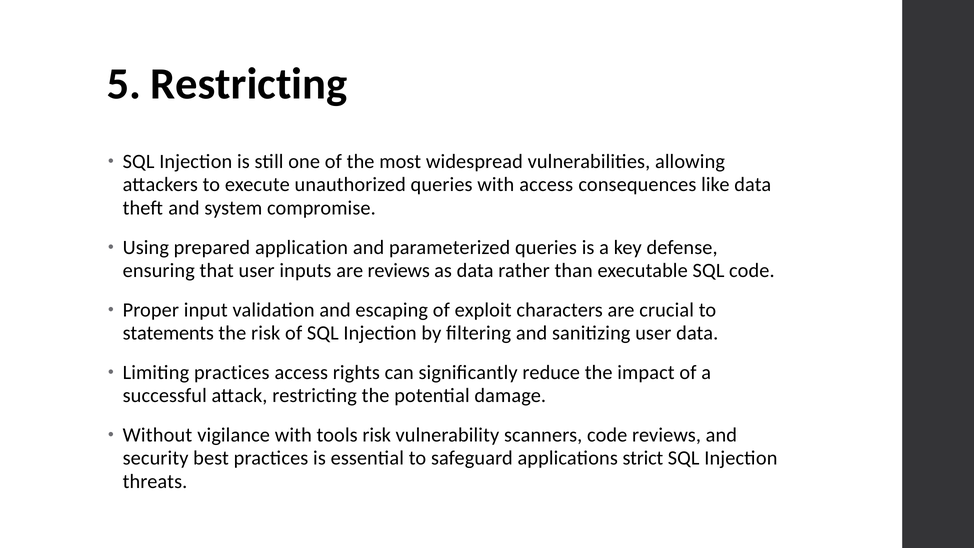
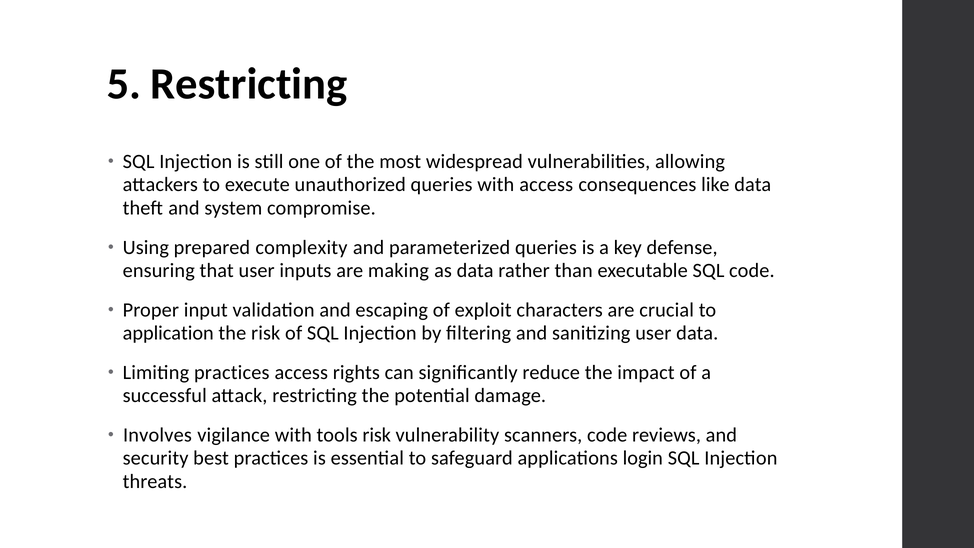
application: application -> complexity (301, 247)
are reviews: reviews -> making (398, 270)
statements: statements -> application (168, 333)
Without: Without -> Involves (157, 435)
strict: strict -> login (643, 458)
